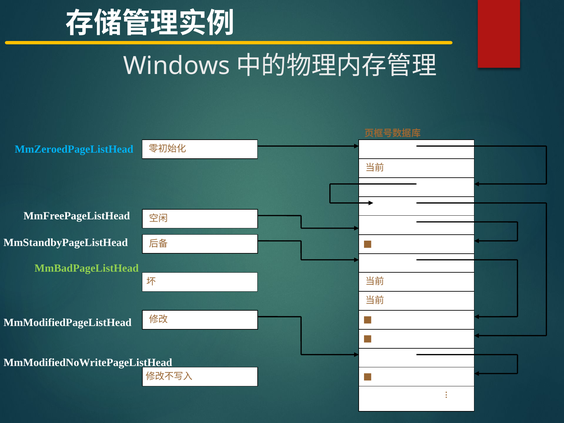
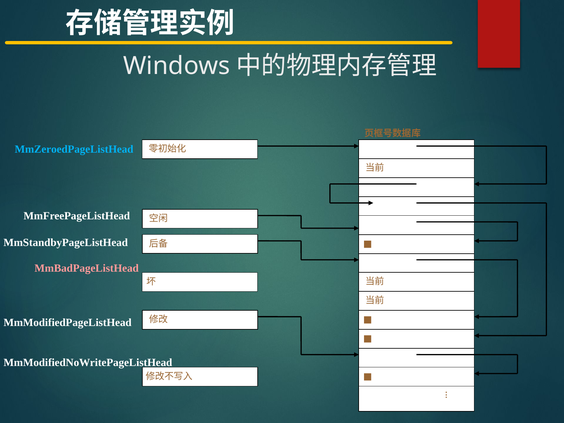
MmBadPageListHead colour: light green -> pink (87, 268)
